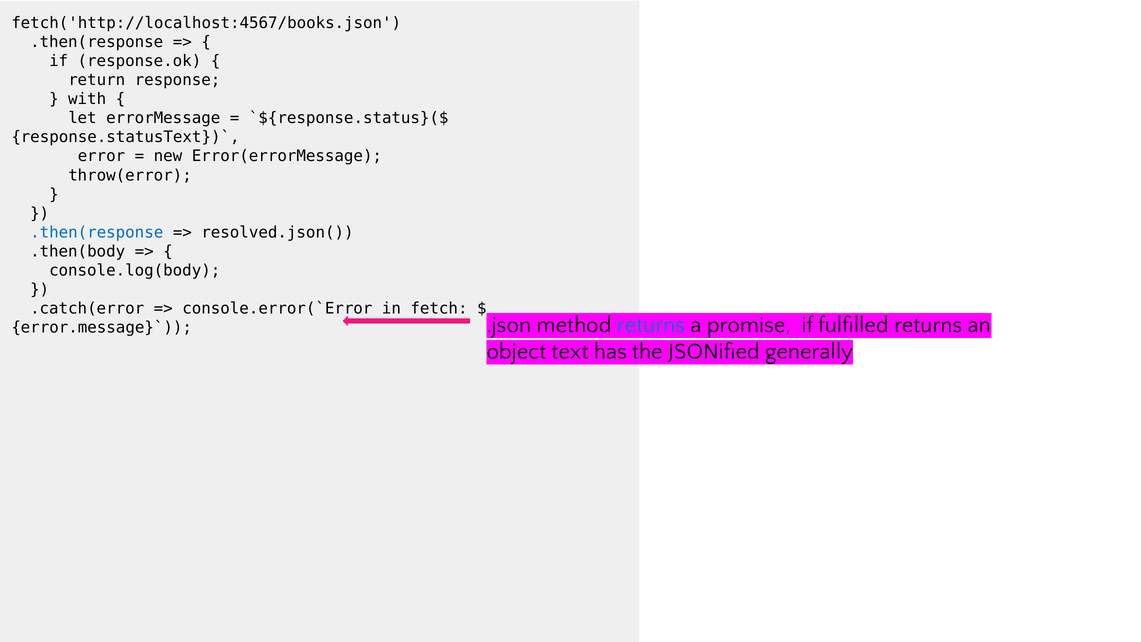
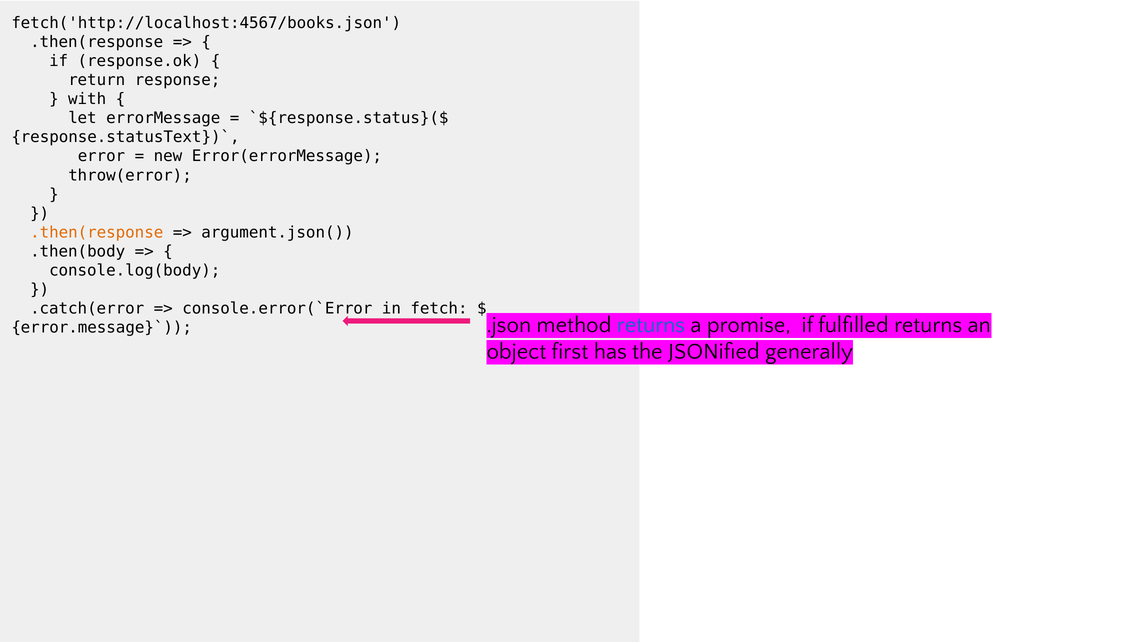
.then(response colour: blue -> orange (97, 232)
resolved.json(: resolved.json( -> argument.json( (277, 232)
text: text -> first (570, 351)
